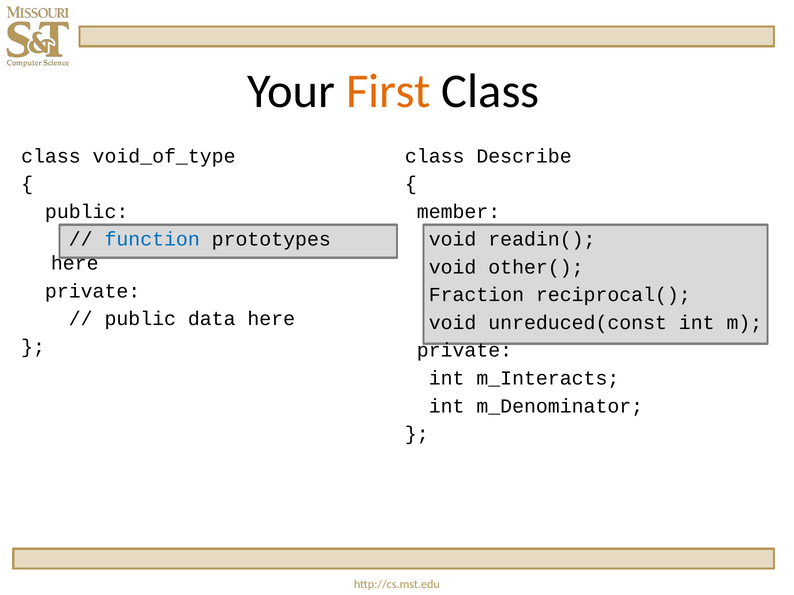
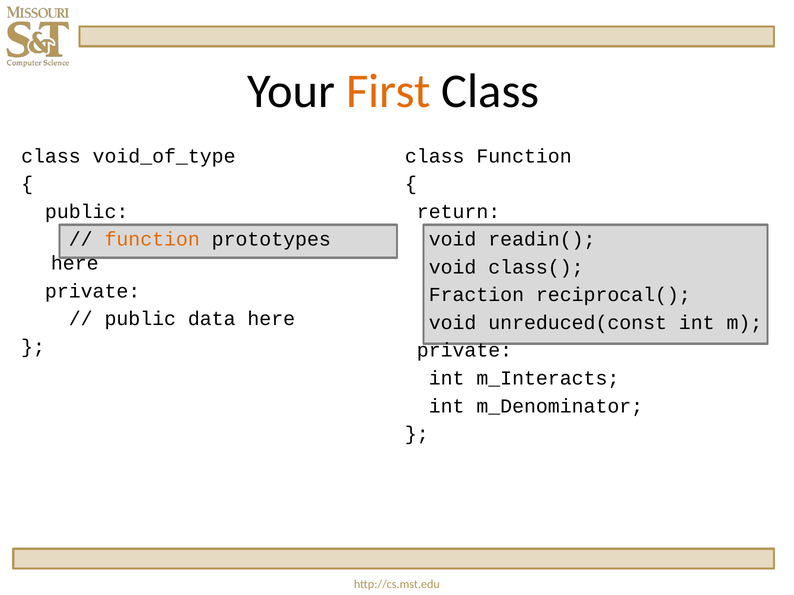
class Describe: Describe -> Function (524, 156)
member: member -> return (459, 212)
function colour: blue -> orange (152, 240)
other(: other( -> class( (536, 267)
